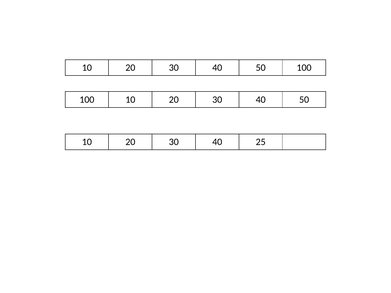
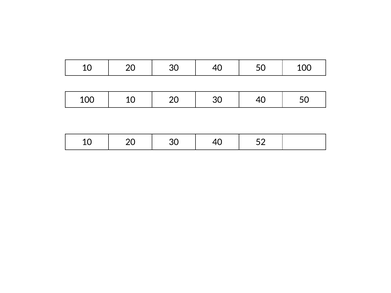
25: 25 -> 52 (261, 142)
